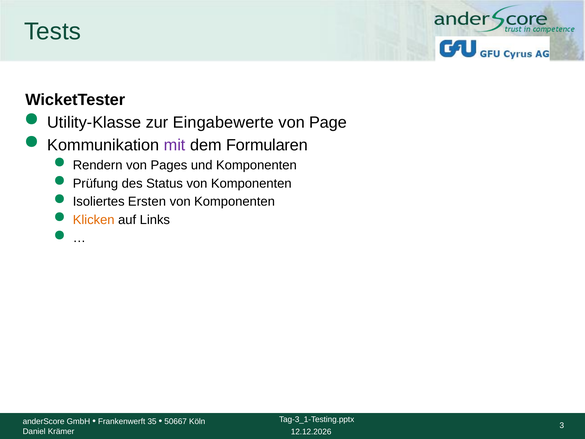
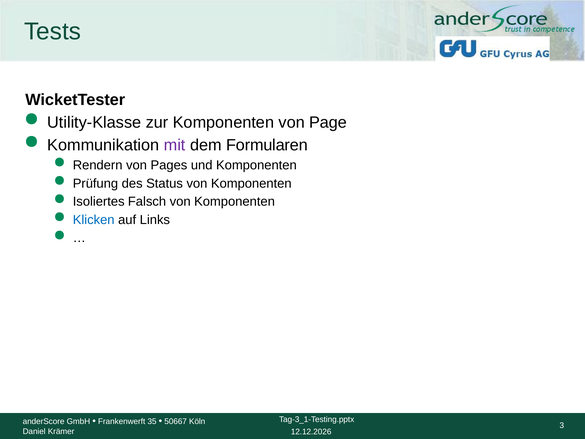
zur Eingabewerte: Eingabewerte -> Komponenten (223, 122)
Ersten: Ersten -> Falsch (147, 201)
Klicken colour: orange -> blue (94, 220)
